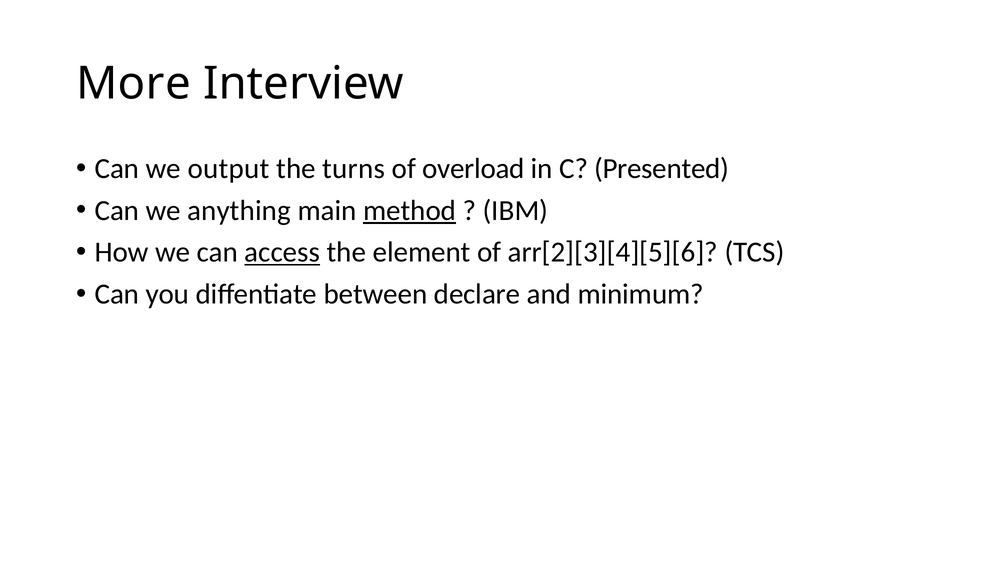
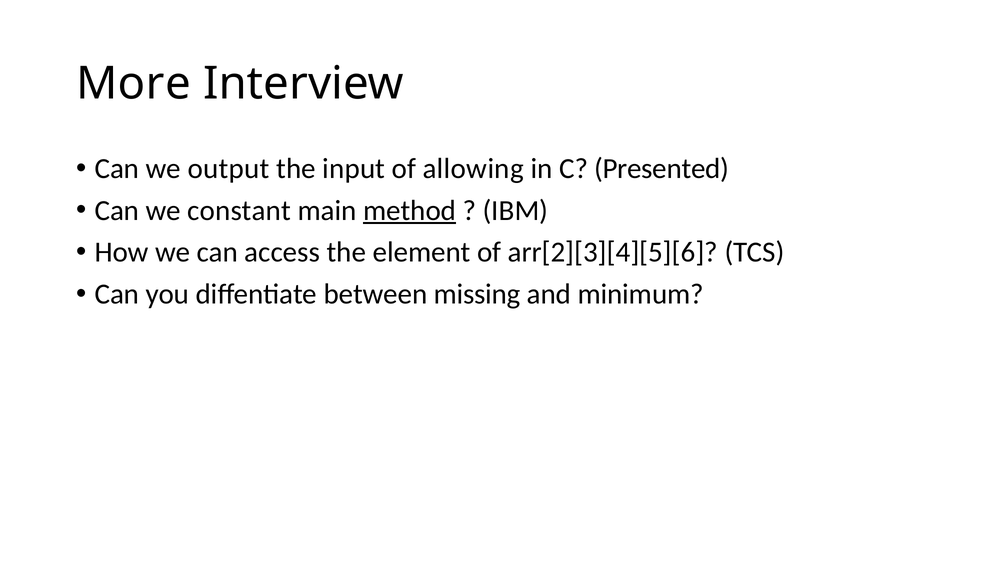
turns: turns -> input (354, 169)
overload: overload -> allowing (473, 169)
anything: anything -> constant (239, 210)
access underline: present -> none (282, 252)
declare: declare -> missing (477, 294)
